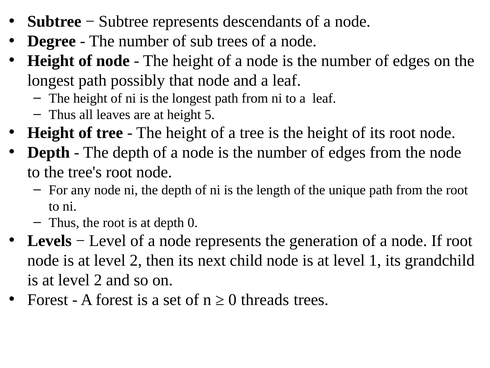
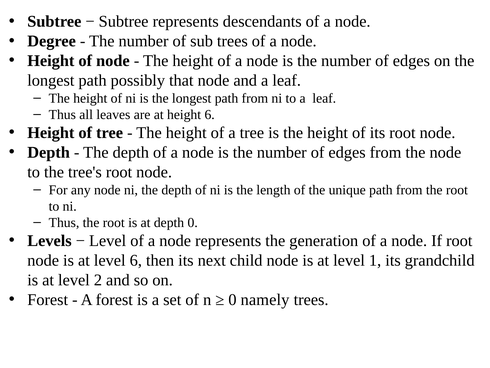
height 5: 5 -> 6 (210, 114)
2: 2 -> 6 (136, 260)
threads: threads -> namely (265, 299)
